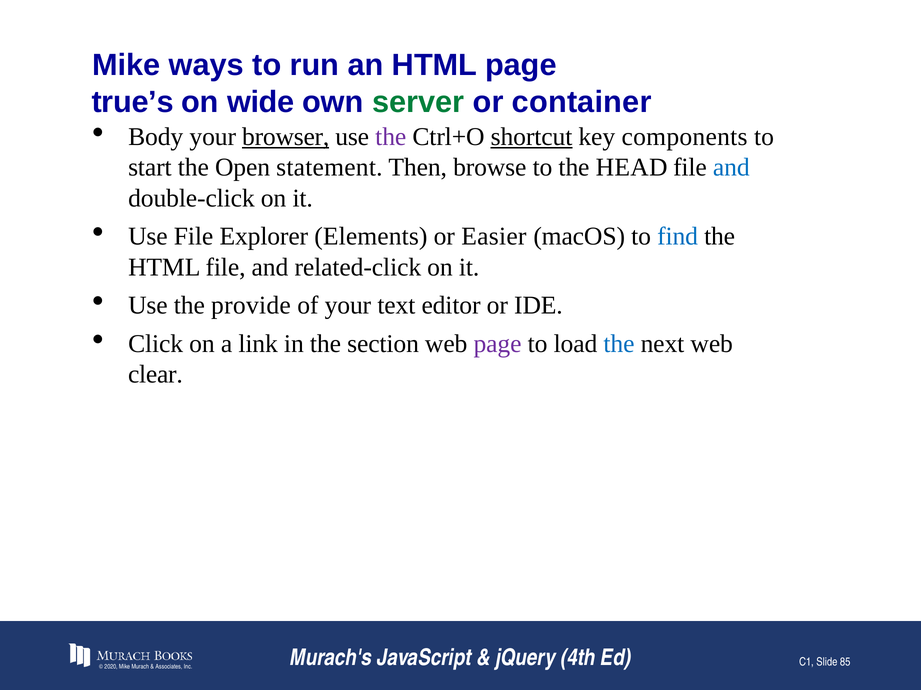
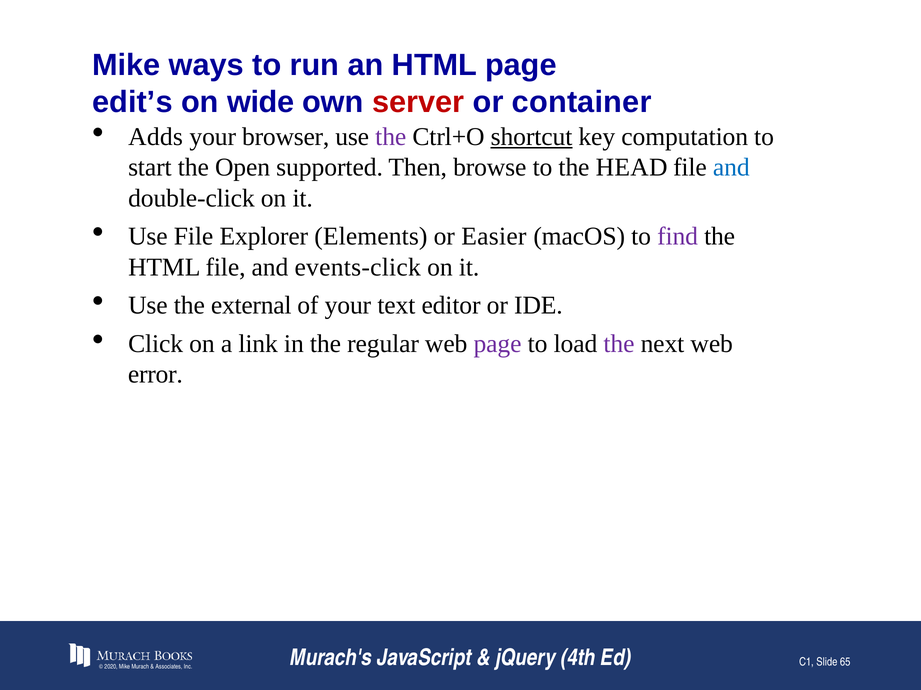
true’s: true’s -> edit’s (132, 102)
server colour: green -> red (418, 102)
Body: Body -> Adds (156, 137)
browser underline: present -> none (286, 137)
components: components -> computation (685, 137)
statement: statement -> supported (330, 168)
find colour: blue -> purple (678, 237)
related-click: related-click -> events-click (358, 267)
provide: provide -> external (251, 306)
section: section -> regular (383, 344)
the colour: blue -> purple (619, 344)
clear: clear -> error (155, 375)
85: 85 -> 65 (845, 663)
